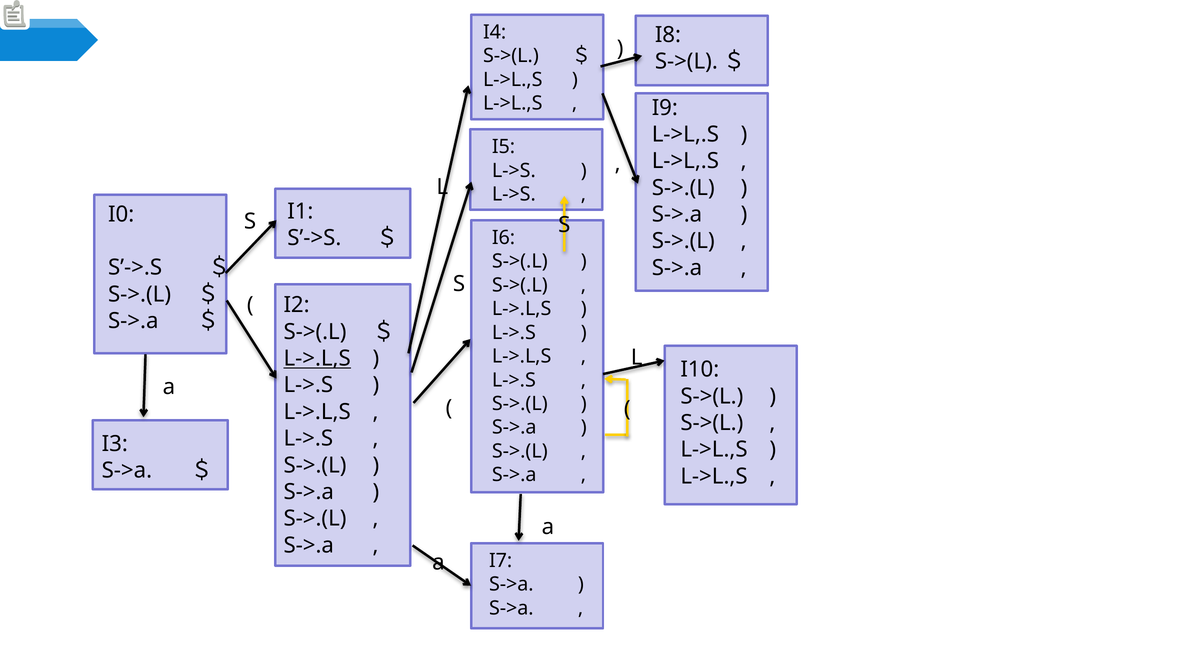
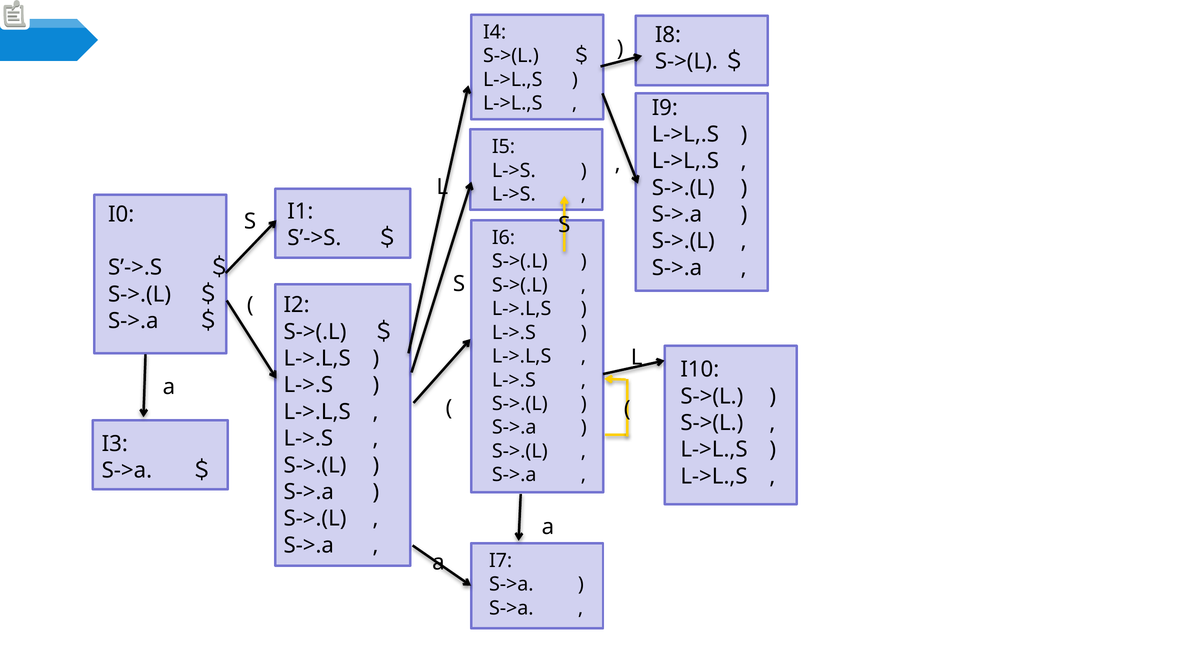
L->.L,S underline: present -> none (317, 359)
